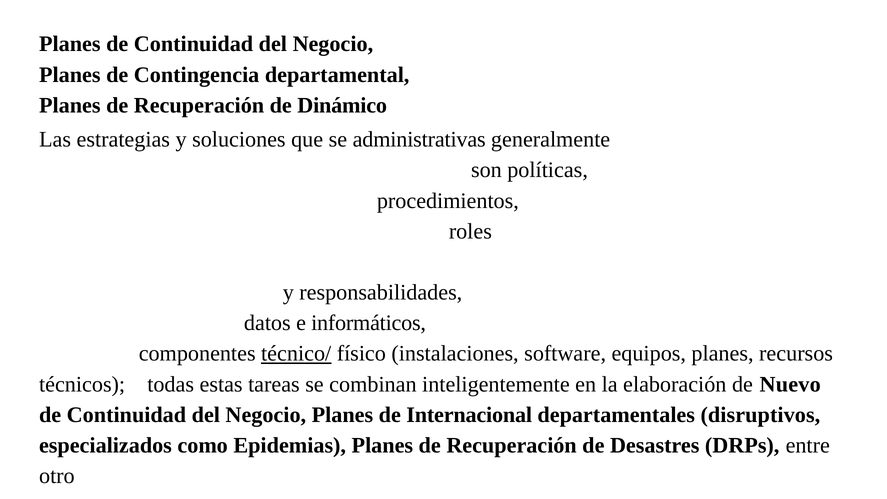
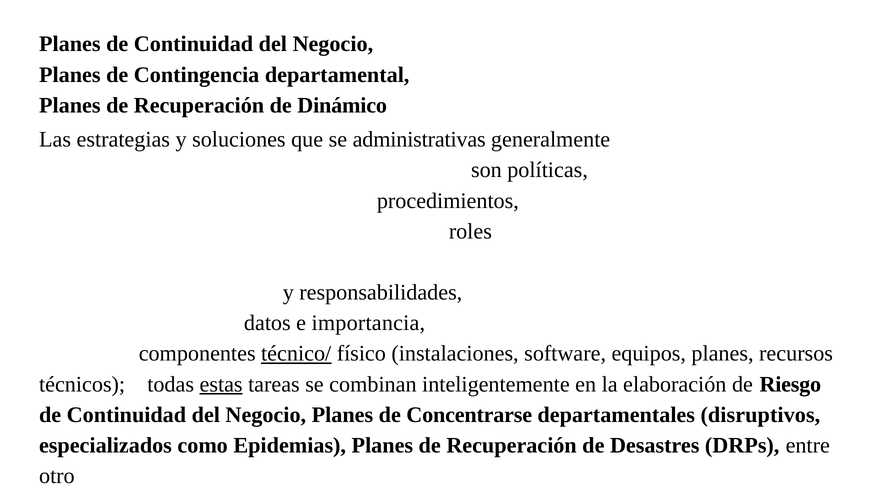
informáticos: informáticos -> importancia (368, 323)
estas underline: none -> present (221, 384)
Nuevo: Nuevo -> Riesgo (790, 384)
Internacional: Internacional -> Concentrarse (469, 415)
